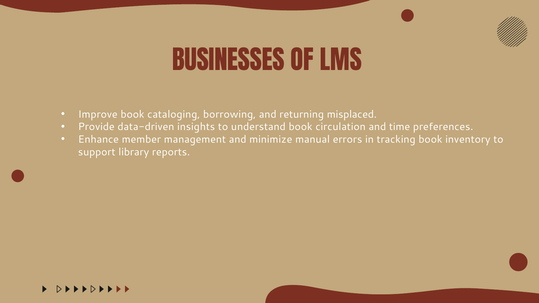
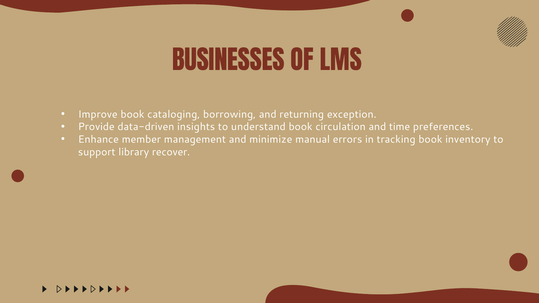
misplaced: misplaced -> exception (352, 114)
reports: reports -> recover (171, 152)
